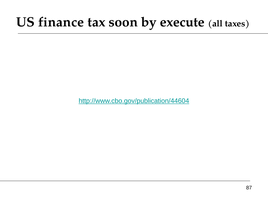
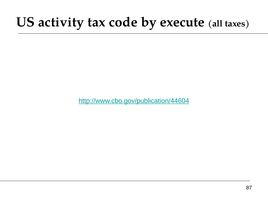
finance: finance -> activity (61, 22)
soon: soon -> code (123, 22)
